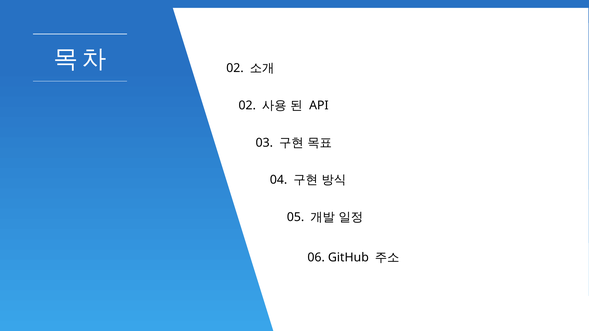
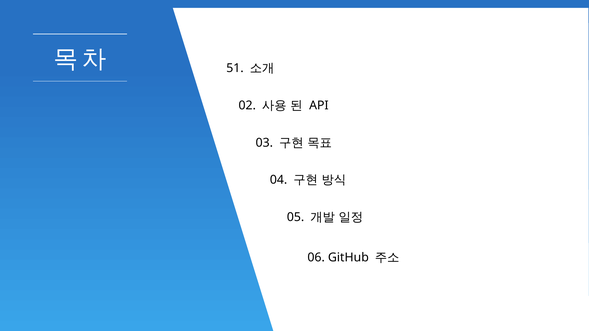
02: 02 -> 51 (235, 68)
